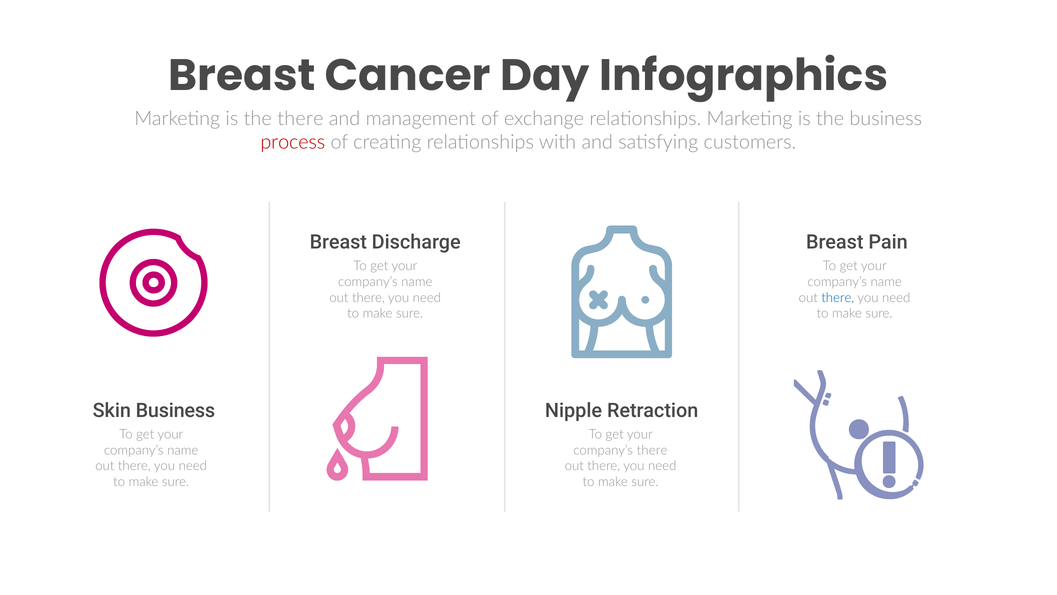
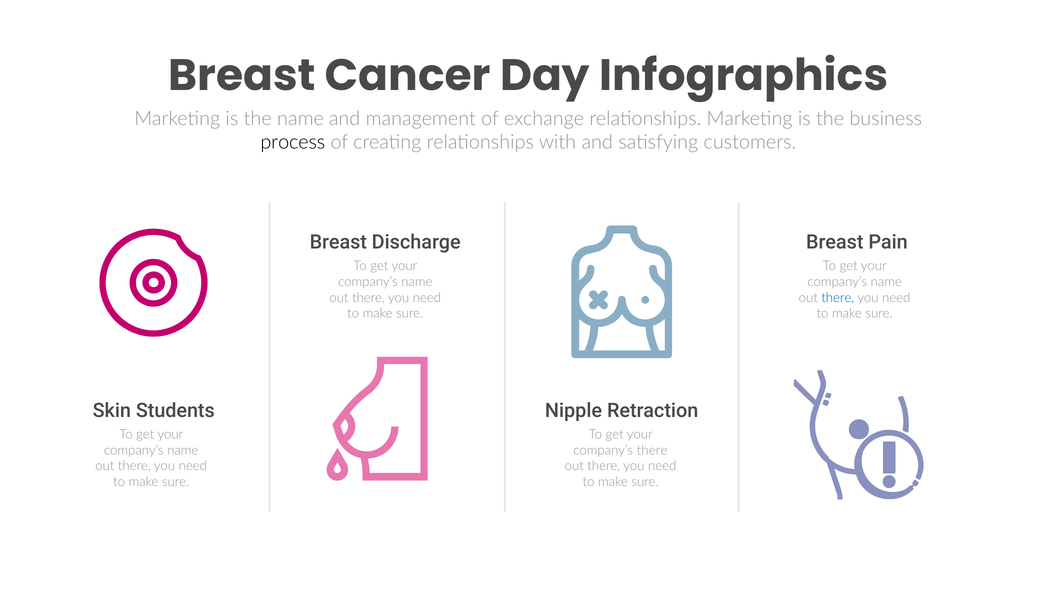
the there: there -> name (301, 119)
process colour: red -> black (293, 142)
Skin Business: Business -> Students (175, 410)
